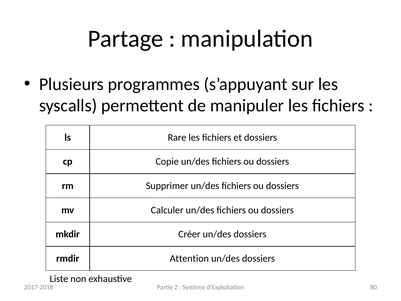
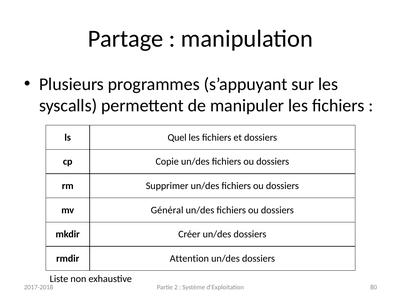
Rare: Rare -> Quel (177, 137)
Calculer: Calculer -> Général (167, 210)
